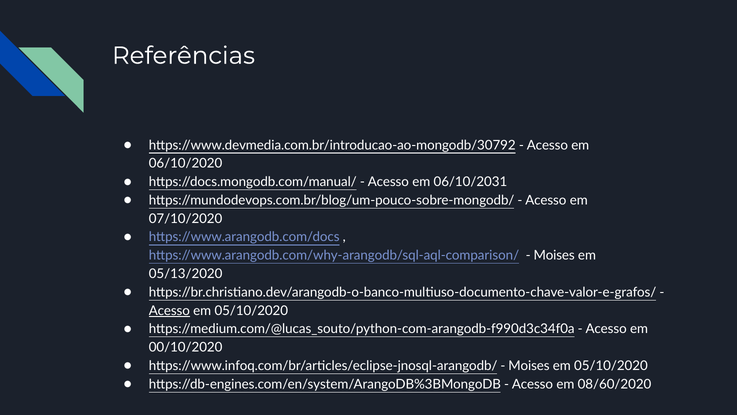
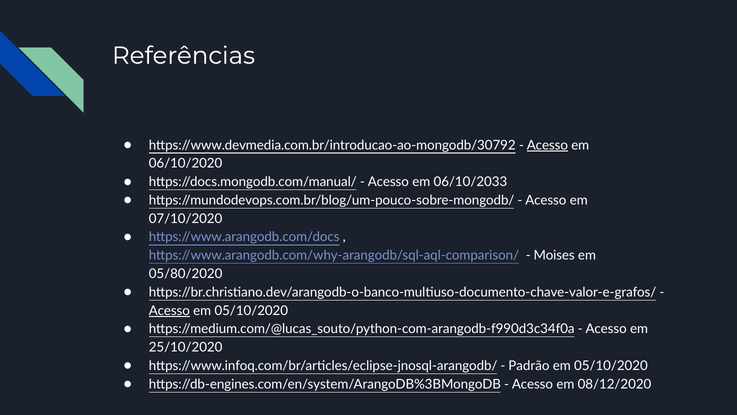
Acesso underline: none -> present (547, 145)
06/10/2031: 06/10/2031 -> 06/10/2033 (470, 182)
05/13/2020: 05/13/2020 -> 05/80/2020 (186, 274)
00/10/2020: 00/10/2020 -> 25/10/2020 (186, 347)
Moises: Moises -> Padrão (529, 365)
08/60/2020: 08/60/2020 -> 08/12/2020 (614, 384)
